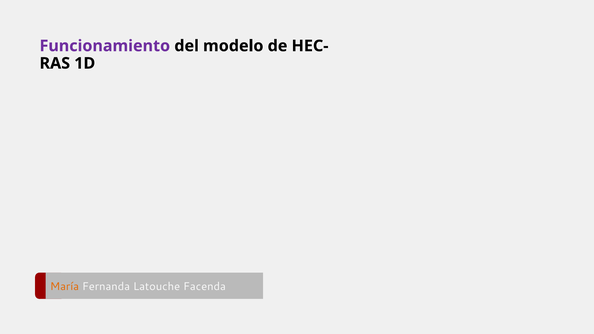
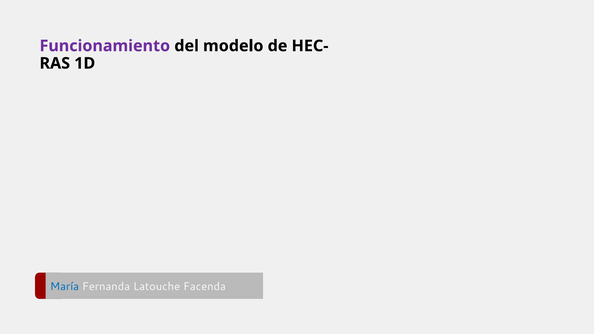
María colour: orange -> blue (64, 287)
